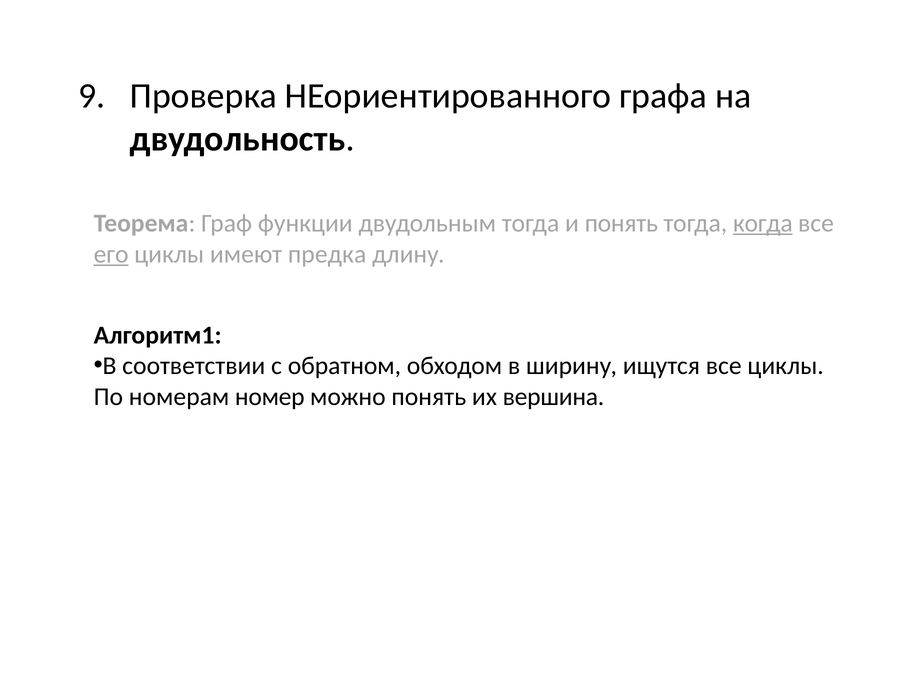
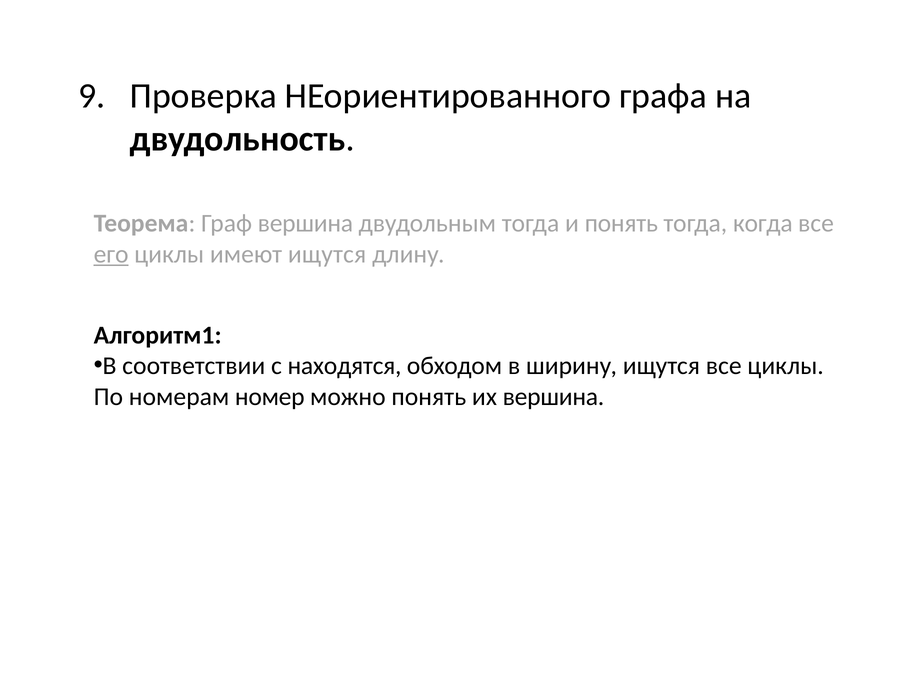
Граф функции: функции -> вершина (305, 223)
когда underline: present -> none (763, 223)
имеют предка: предка -> ищутся (327, 254)
обратном: обратном -> находятся (345, 366)
